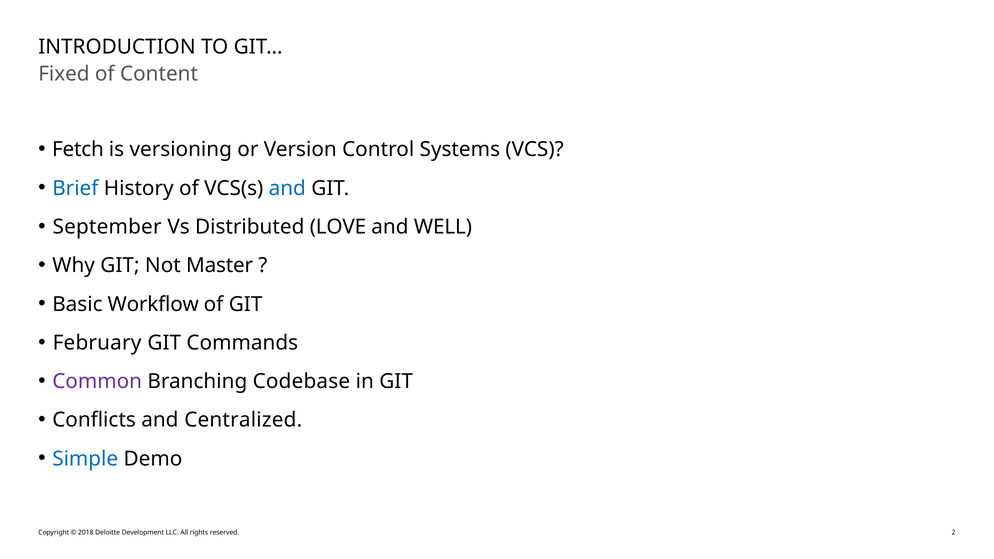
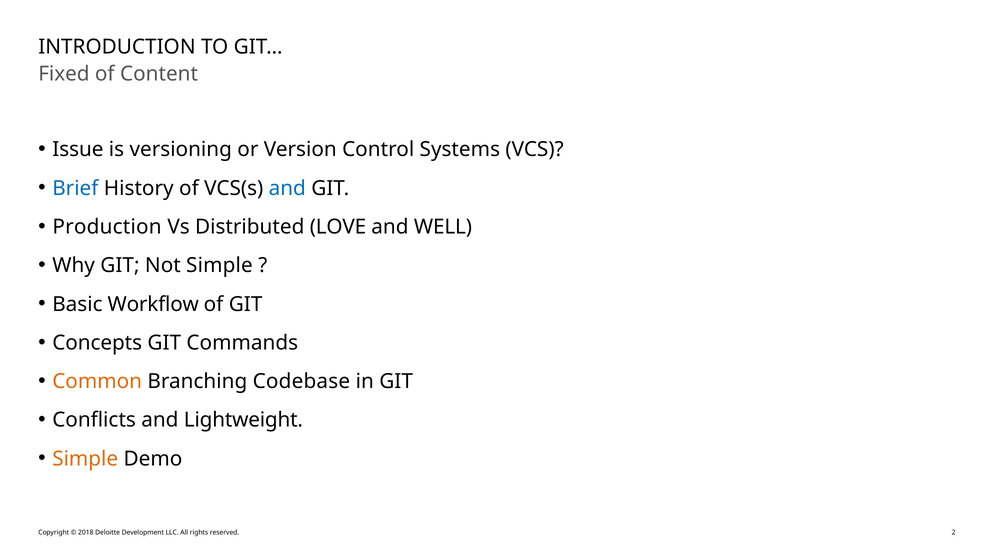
Fetch: Fetch -> Issue (78, 150)
September: September -> Production (107, 227)
Not Master: Master -> Simple (219, 266)
February: February -> Concepts (97, 343)
Common colour: purple -> orange (97, 382)
Centralized: Centralized -> Lightweight (243, 420)
Simple colour: blue -> orange (85, 459)
